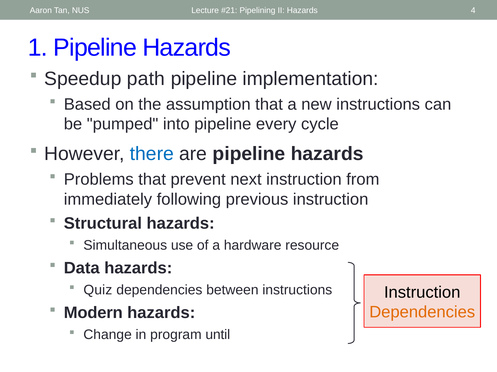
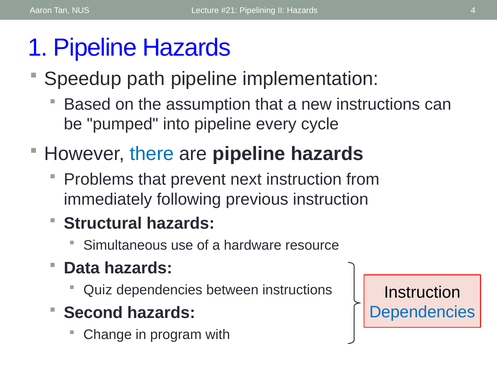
Dependencies colour: orange -> blue (422, 313)
Modern: Modern -> Second (93, 313)
until: until -> with (218, 335)
